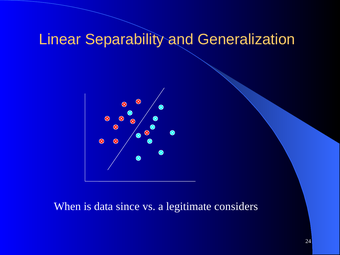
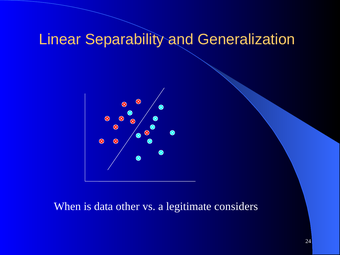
since: since -> other (128, 206)
